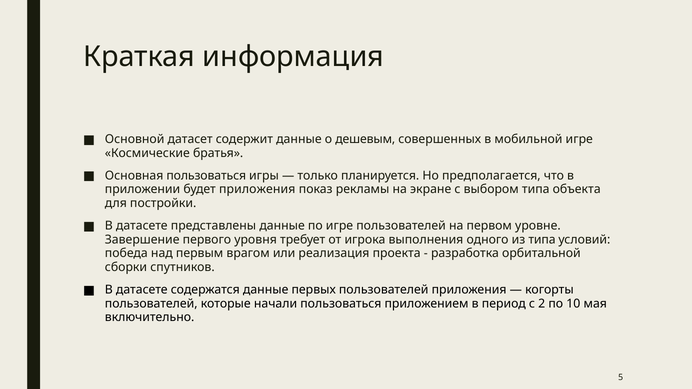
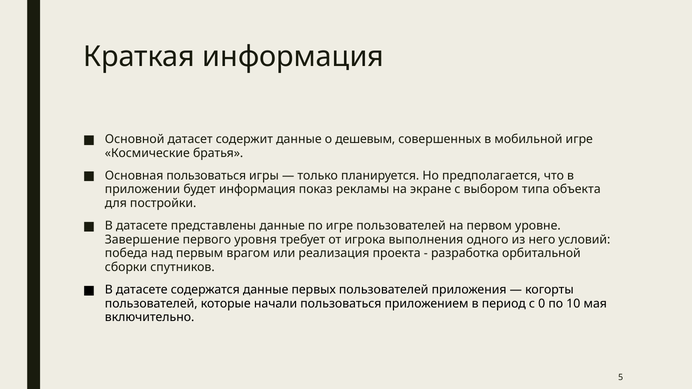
будет приложения: приложения -> информация (257, 190)
из типа: типа -> него (542, 240)
2: 2 -> 0 (542, 304)
